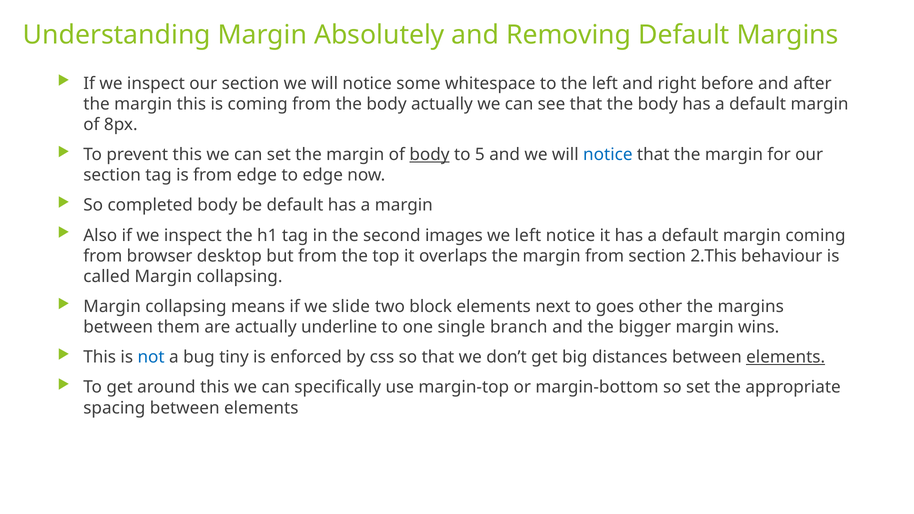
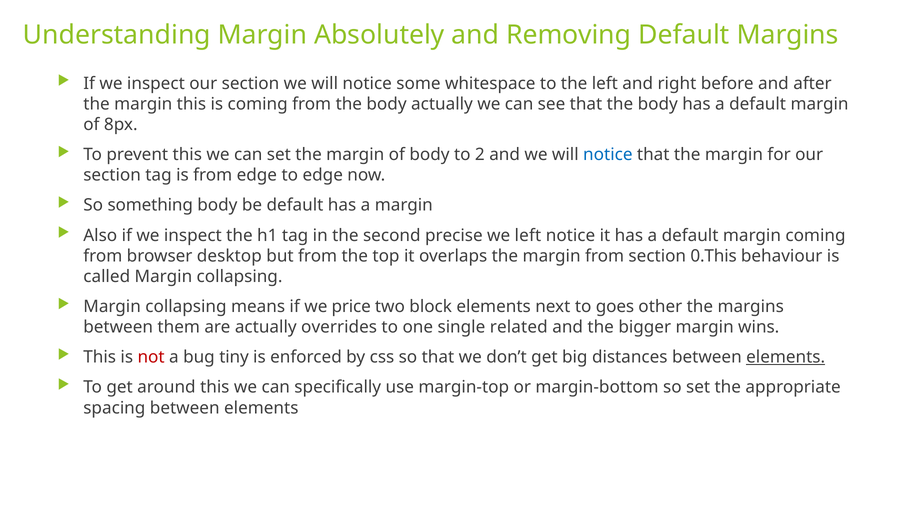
body underline: present -> none (429, 155)
5: 5 -> 2 (480, 155)
completed: completed -> something (150, 205)
images: images -> precise (454, 235)
2.This: 2.This -> 0.This (714, 256)
slide: slide -> price (351, 307)
underline: underline -> overrides (339, 327)
branch: branch -> related (519, 327)
not colour: blue -> red (151, 357)
